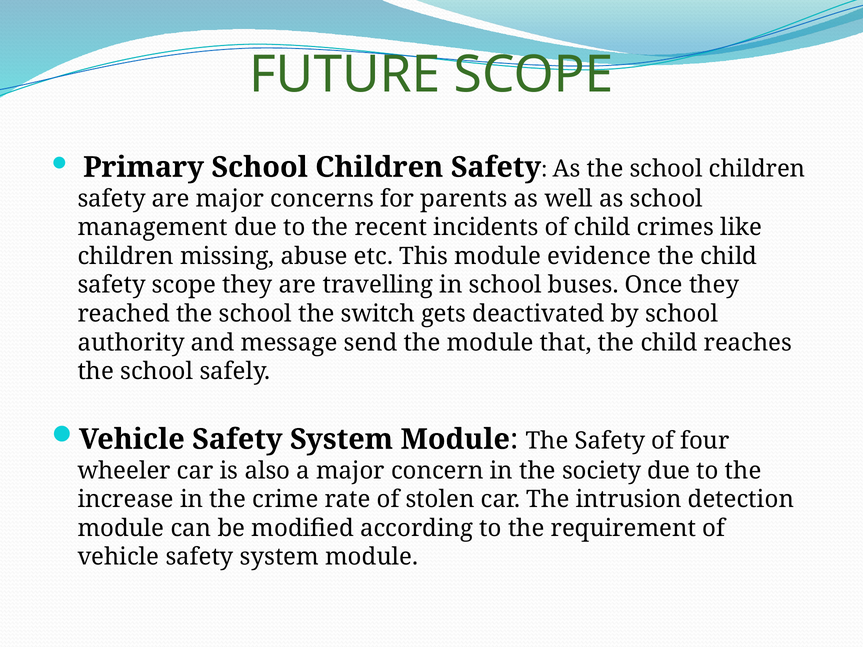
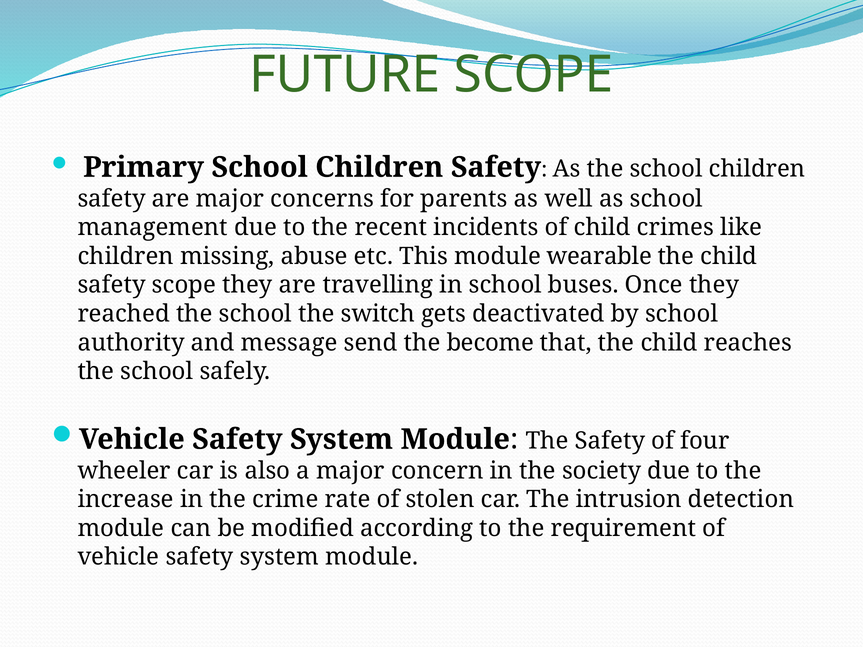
evidence: evidence -> wearable (599, 256)
the module: module -> become (490, 343)
